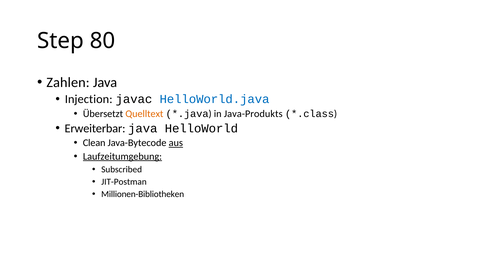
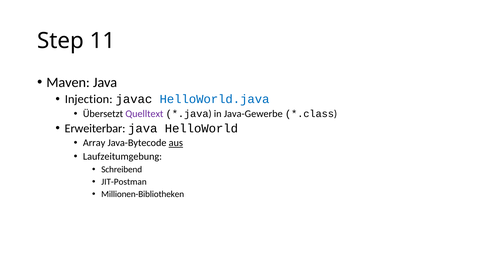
80: 80 -> 11 (103, 41)
Zahlen: Zahlen -> Maven (68, 83)
Quelltext colour: orange -> purple (144, 114)
Java-Produkts: Java-Produkts -> Java-Gewerbe (253, 114)
Clean: Clean -> Array (94, 143)
Laufzeitumgebung underline: present -> none (122, 157)
Subscribed: Subscribed -> Schreibend (122, 170)
